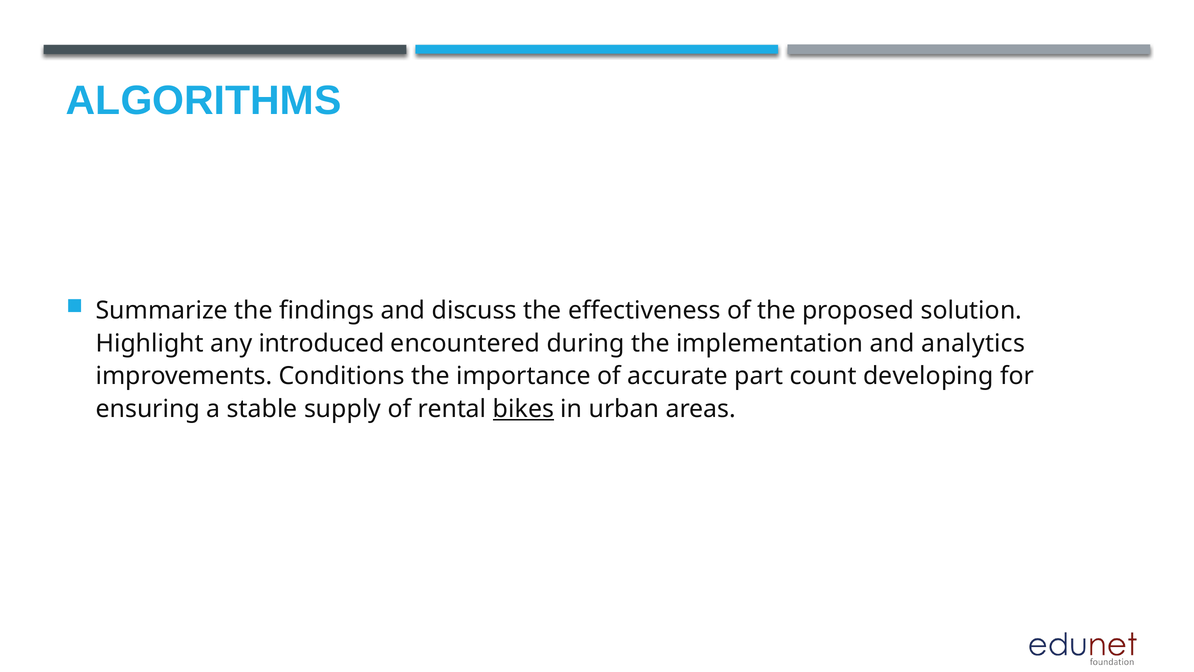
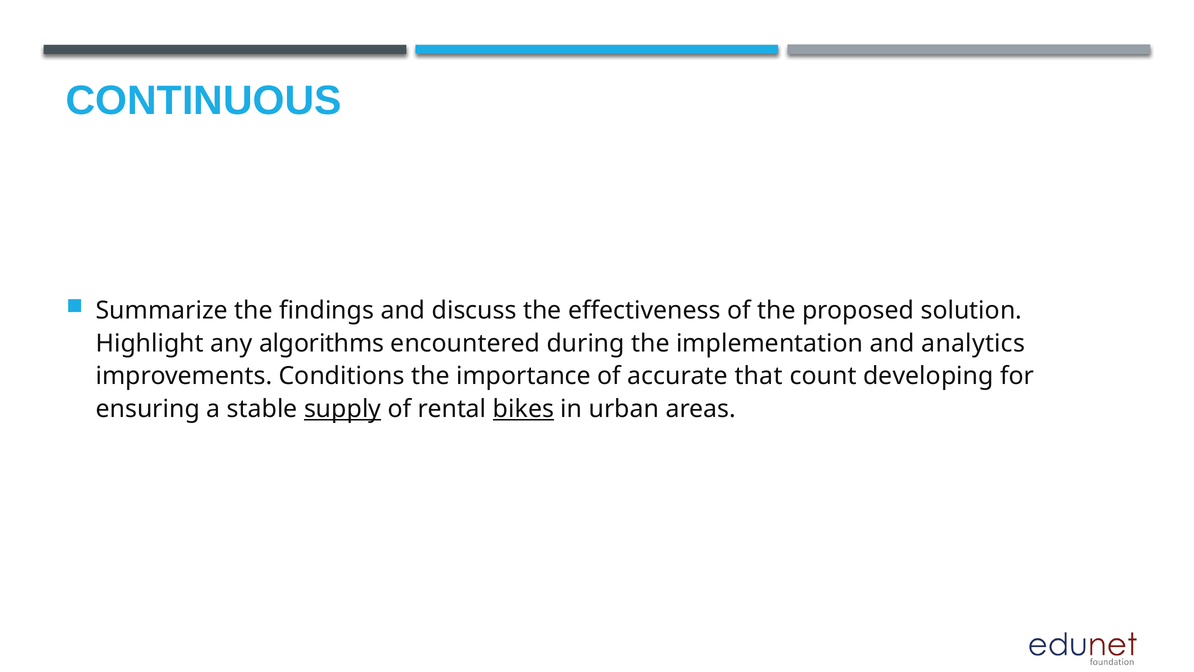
ALGORITHMS: ALGORITHMS -> CONTINUOUS (204, 101)
introduced: introduced -> algorithms (322, 343)
part: part -> that (759, 376)
supply underline: none -> present (343, 409)
